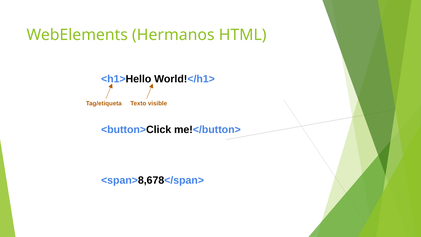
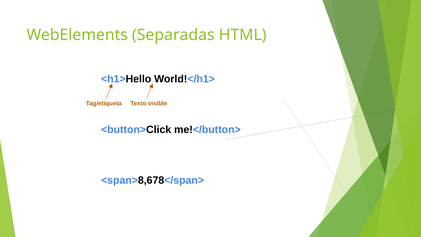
Hermanos: Hermanos -> Separadas (173, 35)
